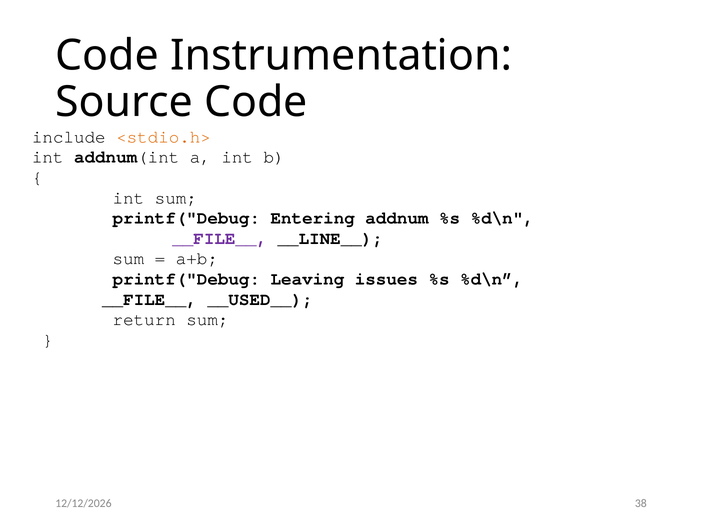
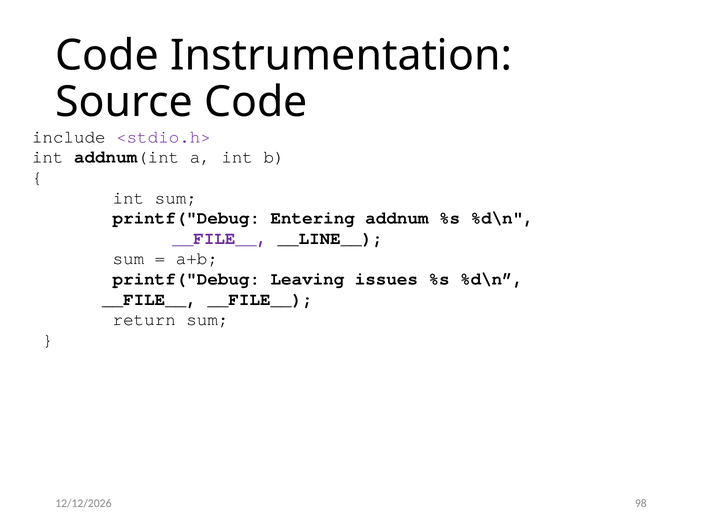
<stdio.h> colour: orange -> purple (164, 137)
__FILE__ __USED__: __USED__ -> __FILE__ (260, 299)
38: 38 -> 98 (641, 503)
